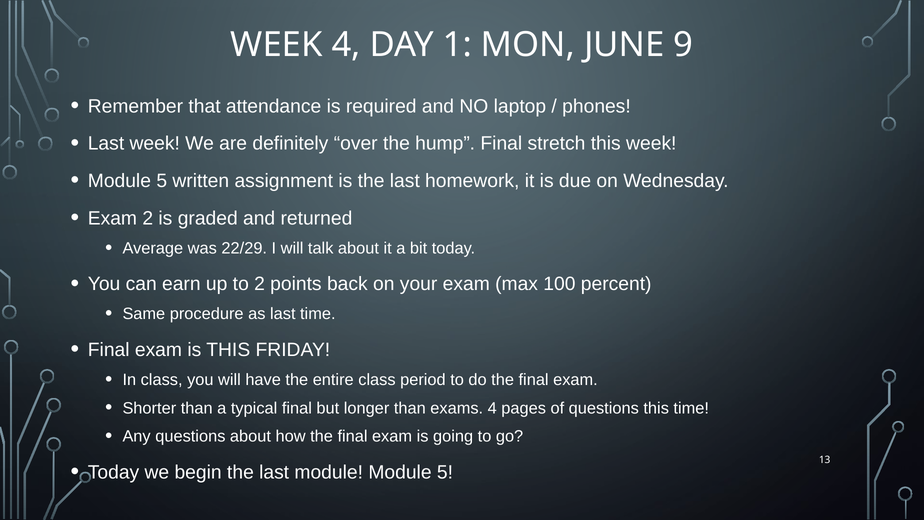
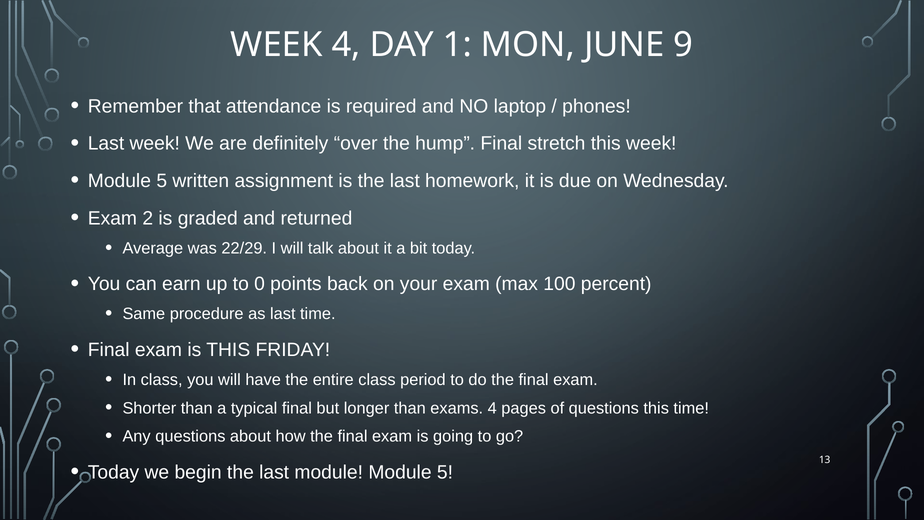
to 2: 2 -> 0 (260, 284)
